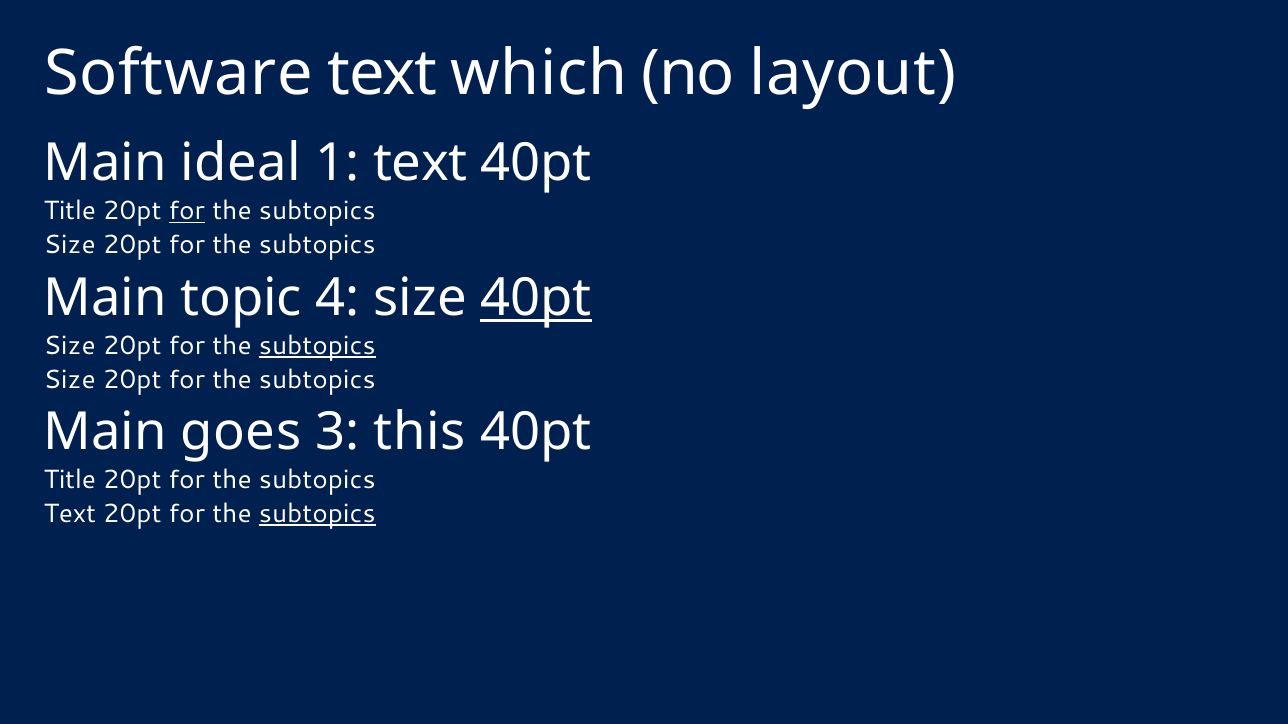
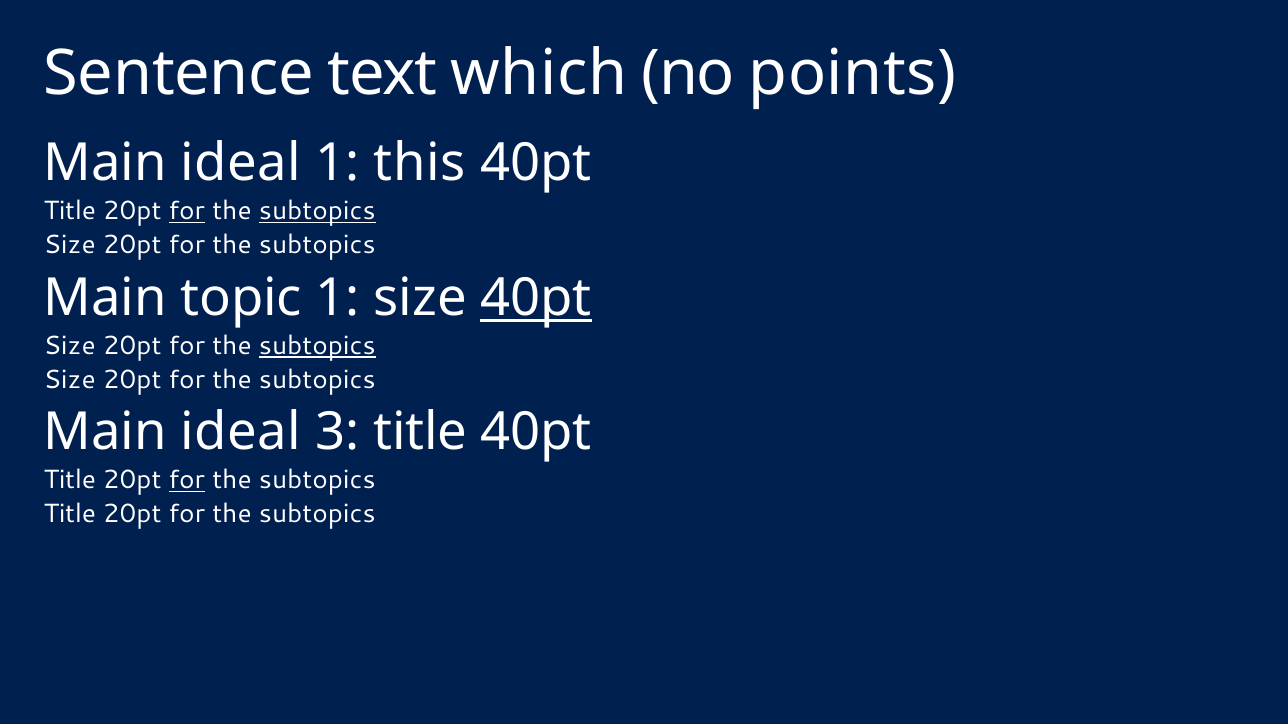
Software: Software -> Sentence (179, 74)
layout: layout -> points (853, 74)
1 text: text -> this (420, 163)
subtopics underline: none -> present (317, 211)
topic 4: 4 -> 1 (338, 298)
goes: goes -> ideal (241, 433)
3 this: this -> title (420, 433)
for underline: none -> present (187, 481)
Text: Text -> Title (70, 514)
subtopics underline: present -> none (317, 514)
